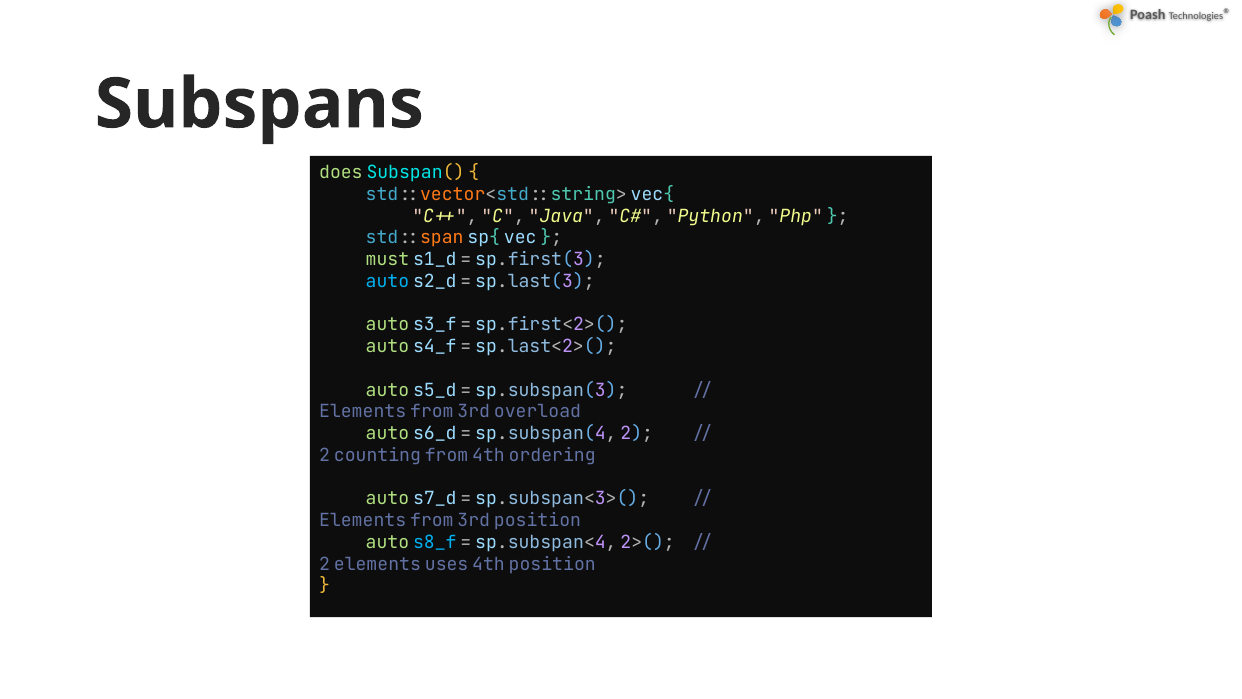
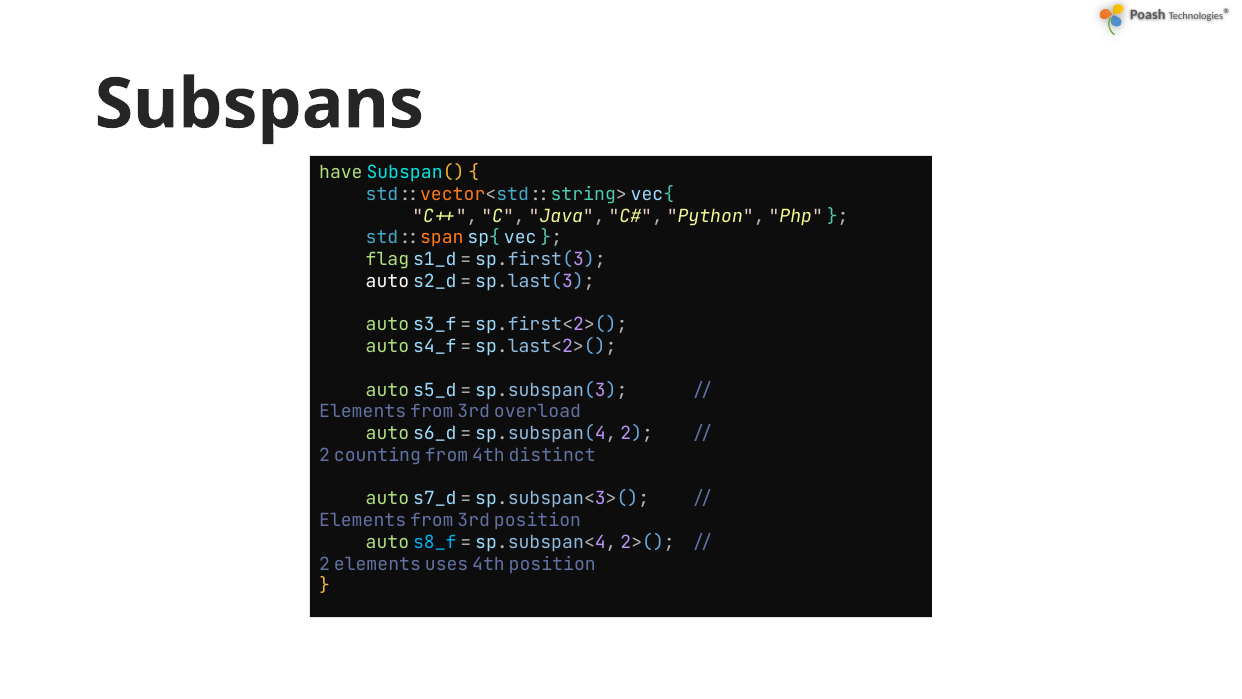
does: does -> have (341, 172)
must: must -> flag (387, 259)
auto colour: light blue -> white (387, 281)
ordering: ordering -> distinct (552, 455)
